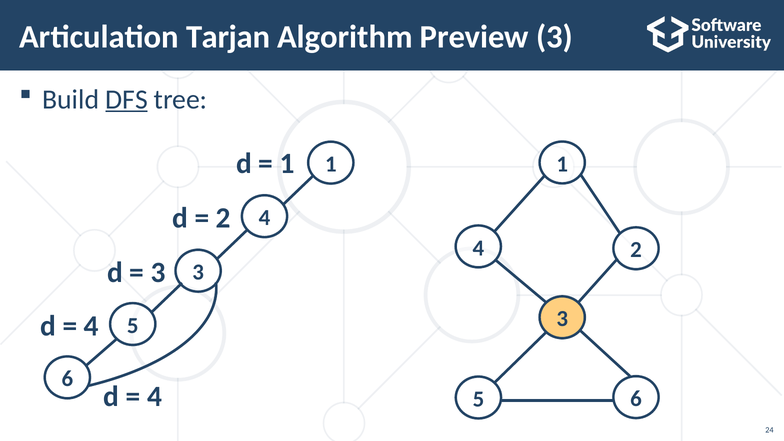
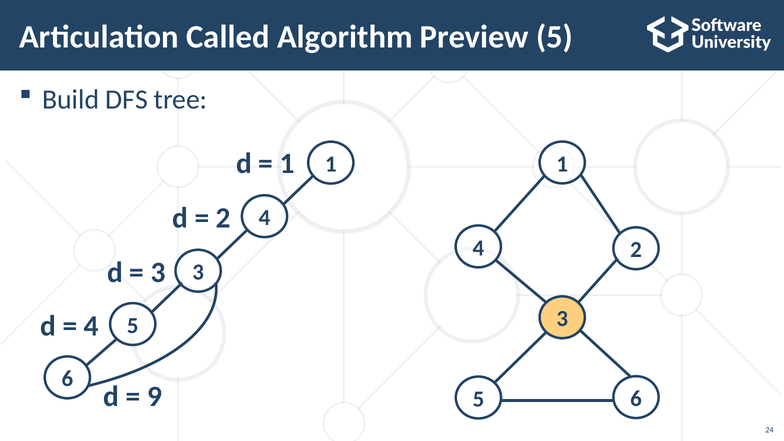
Tarjan: Tarjan -> Called (228, 37)
Preview 3: 3 -> 5 (555, 37)
DFS underline: present -> none (127, 99)
4: 4 -> 9 (154, 396)
